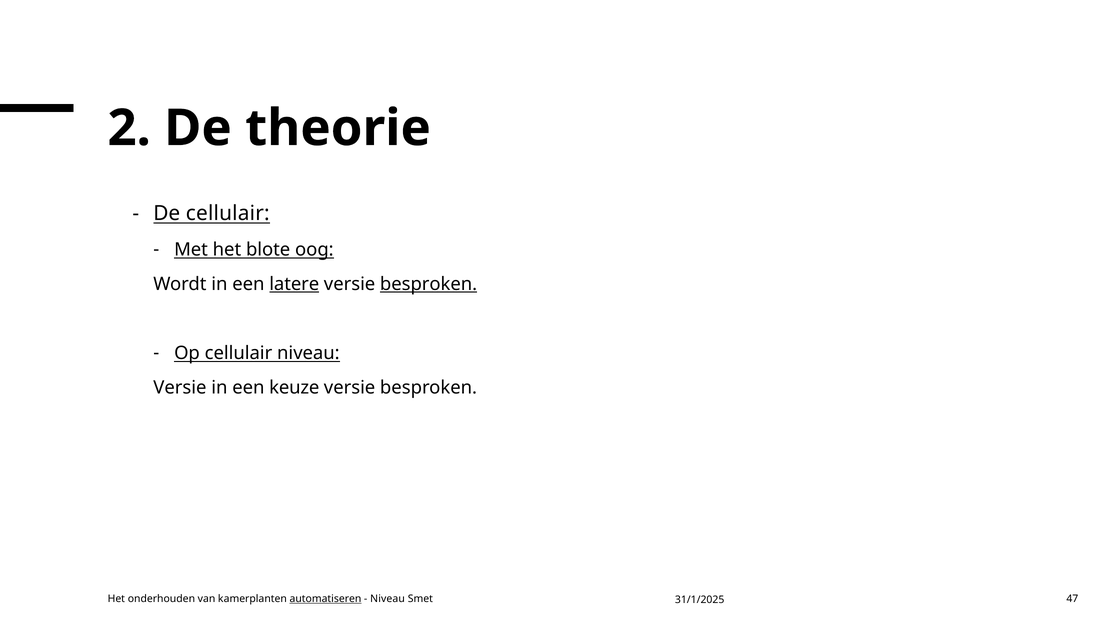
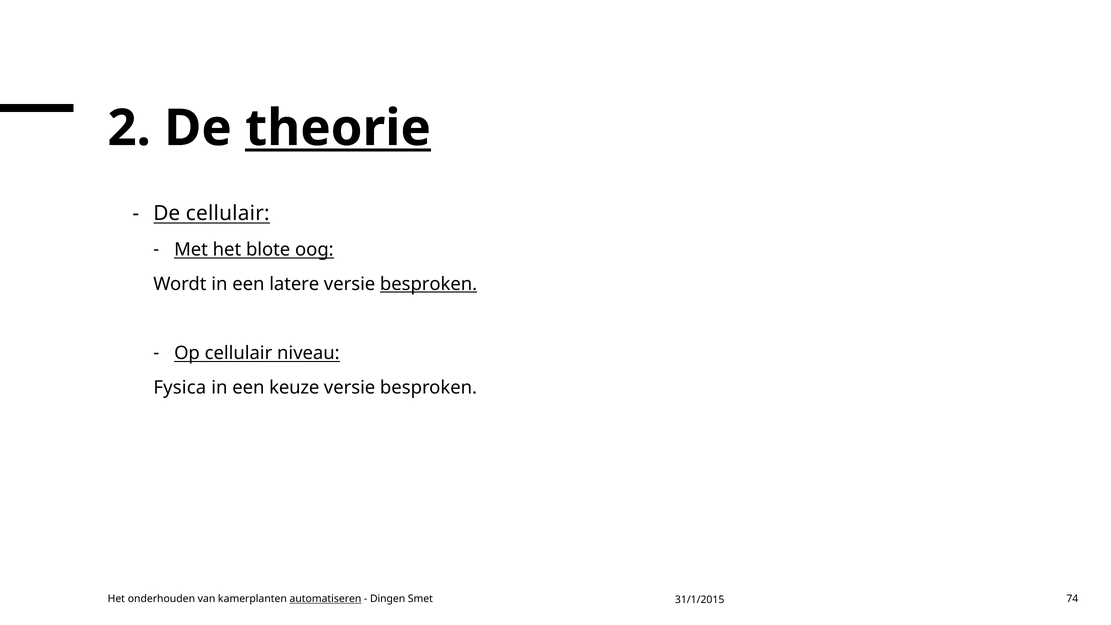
theorie underline: none -> present (338, 128)
latere underline: present -> none (294, 284)
Versie: Versie -> Fysica (180, 388)
Niveau: Niveau -> Dingen (388, 599)
47: 47 -> 74 (1072, 599)
31/1/2025: 31/1/2025 -> 31/1/2015 (700, 600)
